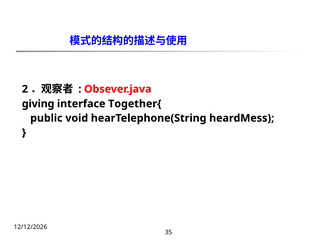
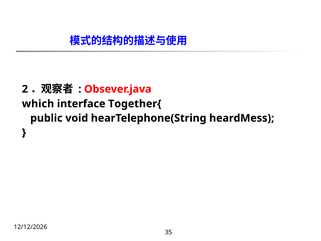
giving: giving -> which (38, 104)
